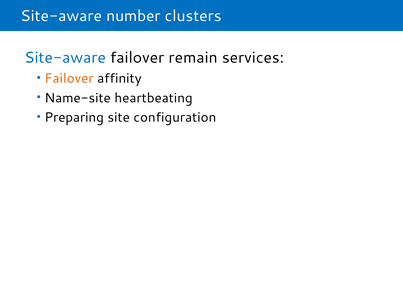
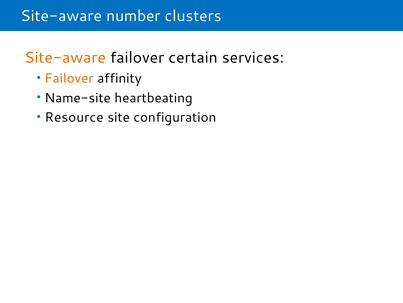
Site-aware colour: blue -> orange (65, 57)
remain: remain -> certain (193, 57)
Preparing: Preparing -> Resource (74, 117)
